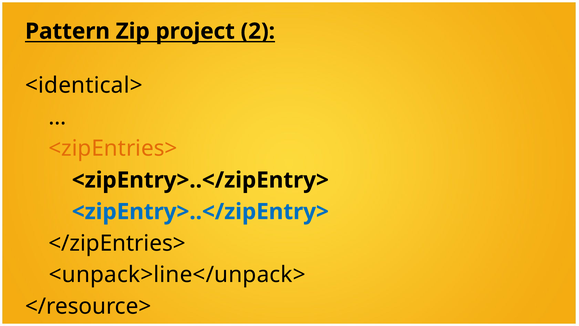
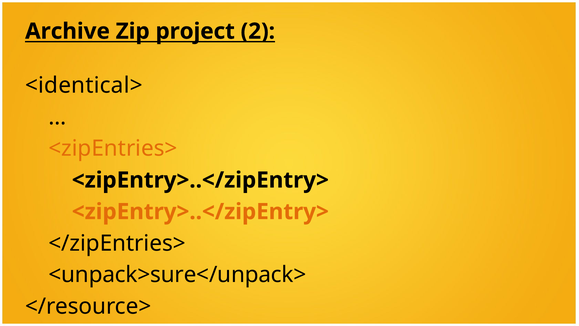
Pattern: Pattern -> Archive (68, 31)
<zipEntry>..</zipEntry> colour: blue -> orange (200, 212)
<unpack>line</unpack>: <unpack>line</unpack> -> <unpack>sure</unpack> (177, 275)
